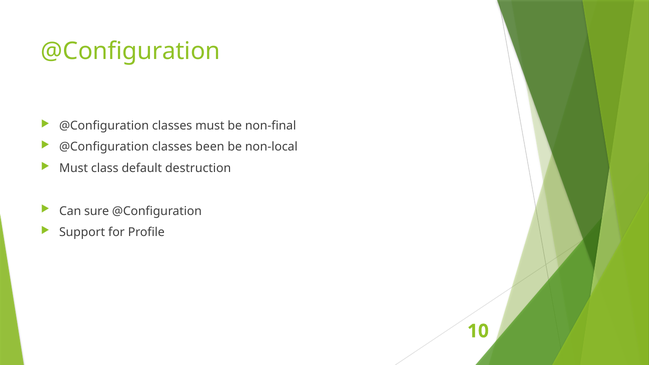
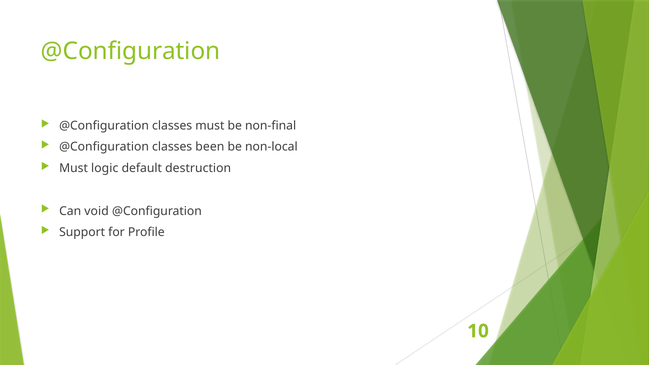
class: class -> logic (105, 168)
sure: sure -> void (97, 211)
